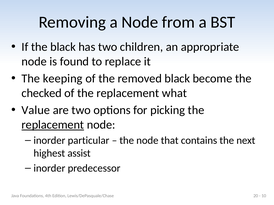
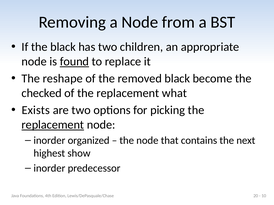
found underline: none -> present (74, 62)
keeping: keeping -> reshape (63, 79)
Value: Value -> Exists (36, 110)
particular: particular -> organized (89, 141)
assist: assist -> show (79, 154)
